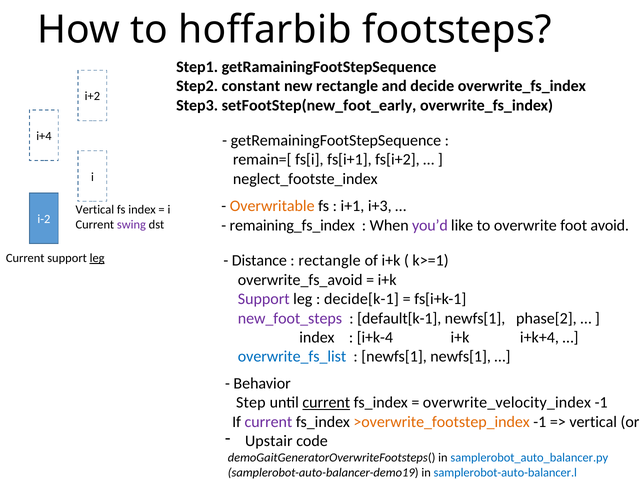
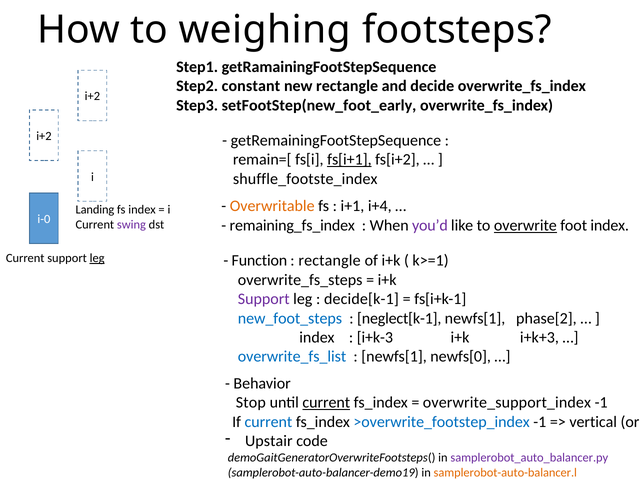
hoffarbib: hoffarbib -> weighing (265, 30)
i+4: i+4 -> i+2 (44, 136)
fs[i+1 underline: none -> present (349, 160)
neglect_footste_index: neglect_footste_index -> shuffle_footste_index (305, 179)
i+3: i+3 -> i+4 (380, 206)
Vertical: Vertical -> Landing (95, 210)
i-2: i-2 -> i-0 (44, 219)
overwrite underline: none -> present (525, 225)
foot avoid: avoid -> index (610, 225)
Distance: Distance -> Function (259, 261)
overwrite_fs_avoid: overwrite_fs_avoid -> overwrite_fs_steps (300, 280)
new_foot_steps colour: purple -> blue (290, 318)
default[k-1: default[k-1 -> neglect[k-1 (399, 318)
i+k-4: i+k-4 -> i+k-3 (375, 337)
i+k+4: i+k+4 -> i+k+3 (539, 337)
newfs[1 newfs[1: newfs[1 -> newfs[0 (461, 357)
Step: Step -> Stop (251, 403)
overwrite_velocity_index: overwrite_velocity_index -> overwrite_support_index (507, 403)
current colour: purple -> blue (268, 422)
>overwrite_footstep_index colour: orange -> blue (442, 422)
samplerobot_auto_balancer.py colour: blue -> purple (529, 458)
samplerobot-auto-balancer.l colour: blue -> orange (505, 473)
